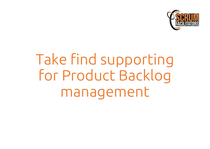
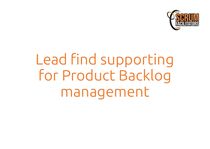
Take: Take -> Lead (51, 60)
